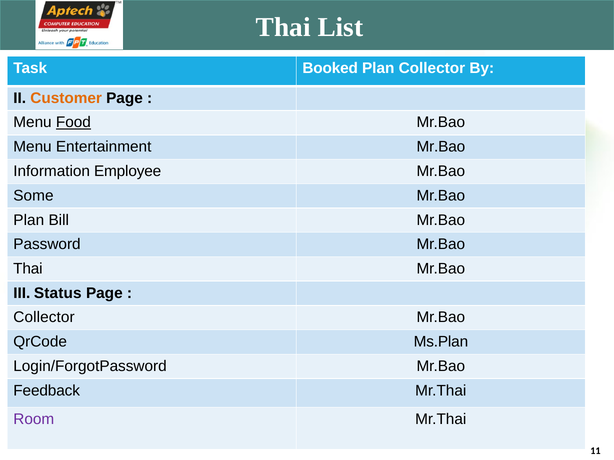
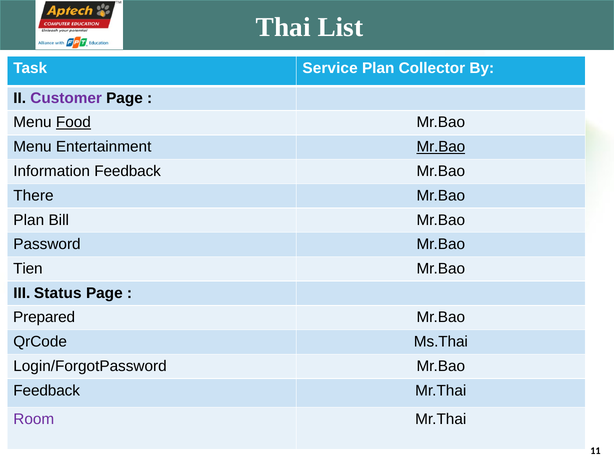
Booked: Booked -> Service (330, 68)
Customer colour: orange -> purple (66, 98)
Mr.Bao underline: none -> present (441, 147)
Information Employee: Employee -> Feedback (128, 171)
Some: Some -> There (33, 196)
Thai: Thai -> Tien (28, 269)
Collector: Collector -> Prepared (44, 318)
Ms.Plan: Ms.Plan -> Ms.Thai (441, 342)
